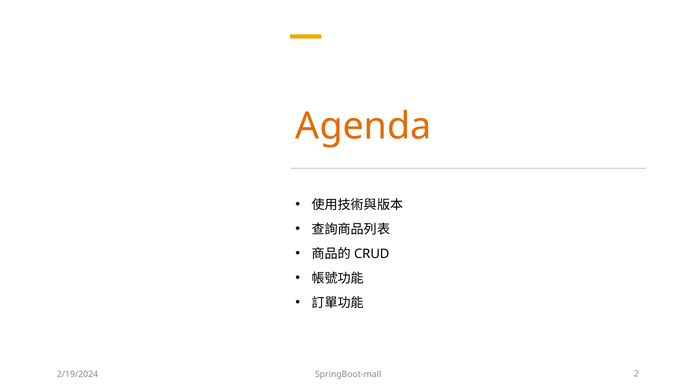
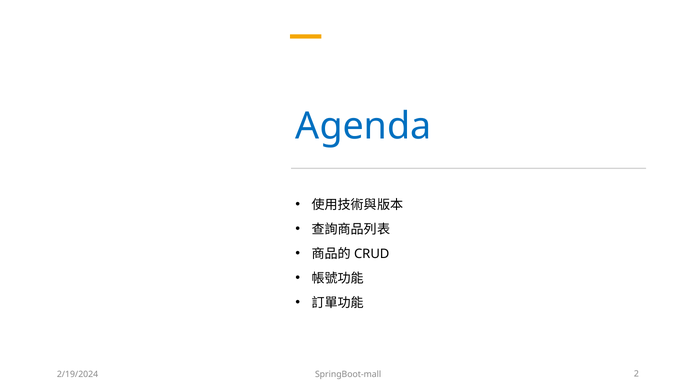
Agenda colour: orange -> blue (363, 126)
